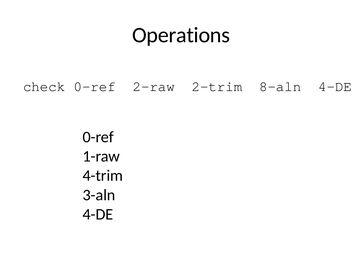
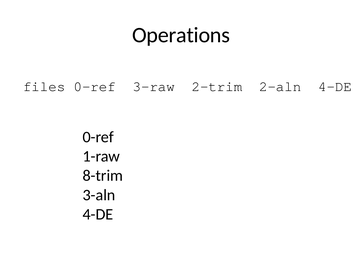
check: check -> files (44, 87)
2-raw: 2-raw -> 3-raw (154, 87)
8-aln: 8-aln -> 2-aln (280, 87)
4-trim: 4-trim -> 8-trim (103, 176)
